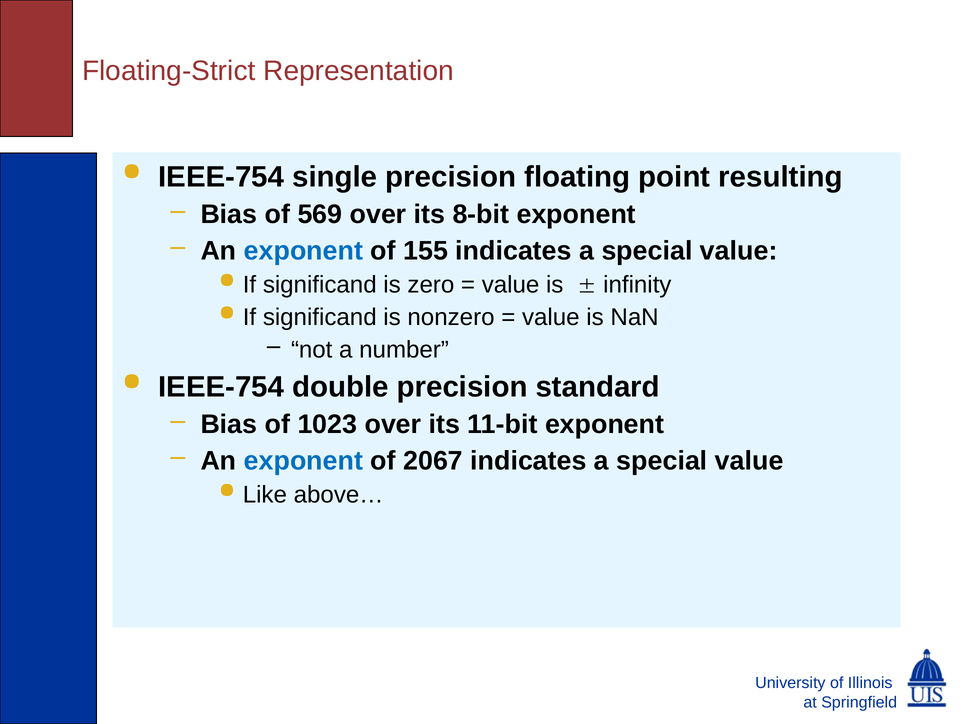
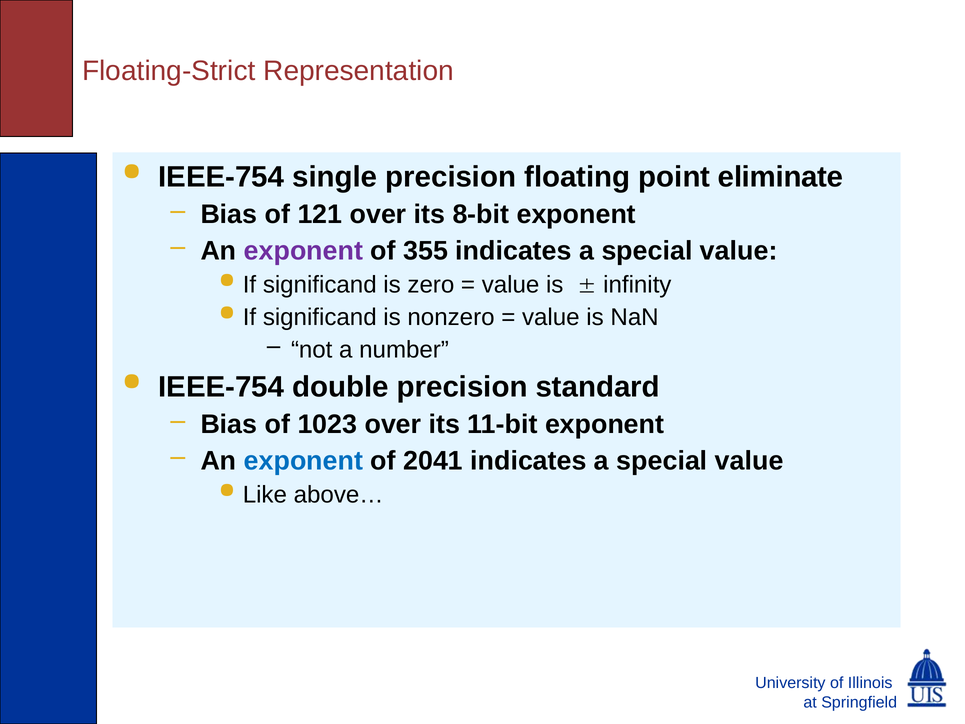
resulting: resulting -> eliminate (781, 177)
569: 569 -> 121 (320, 214)
exponent colour: blue -> purple (303, 251)
155: 155 -> 355 (426, 251)
2067: 2067 -> 2041 (433, 461)
